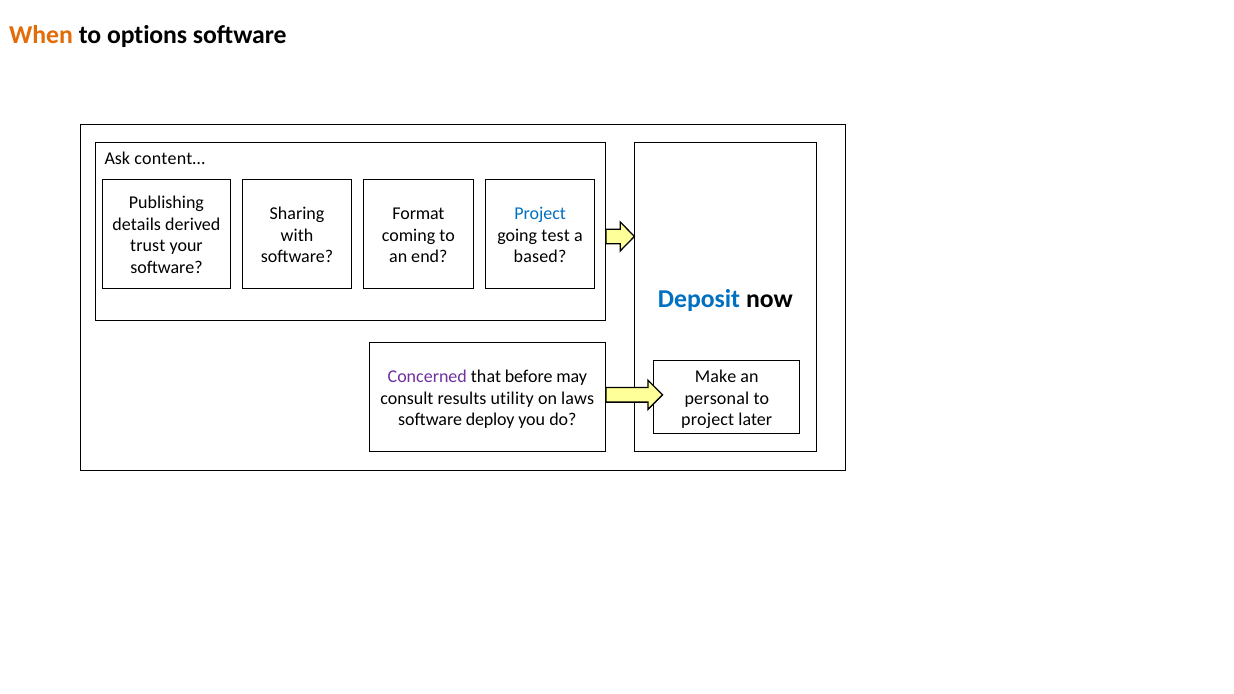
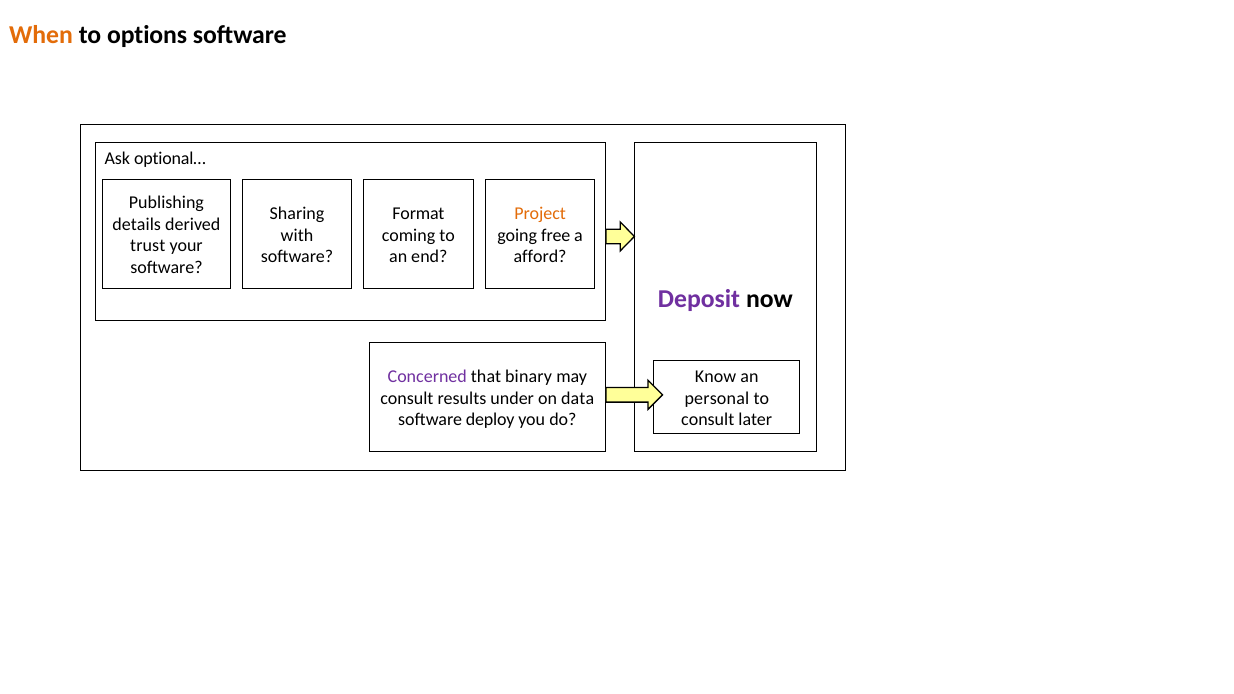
content…: content… -> optional… (170, 159)
Project colour: blue -> orange (540, 214)
test: test -> free (556, 235)
based: based -> afford (540, 257)
Deposit colour: blue -> purple (699, 299)
before: before -> binary (529, 377)
Make: Make -> Know (716, 377)
utility: utility -> under (512, 398)
laws: laws -> data (578, 398)
project: project -> consult (708, 420)
